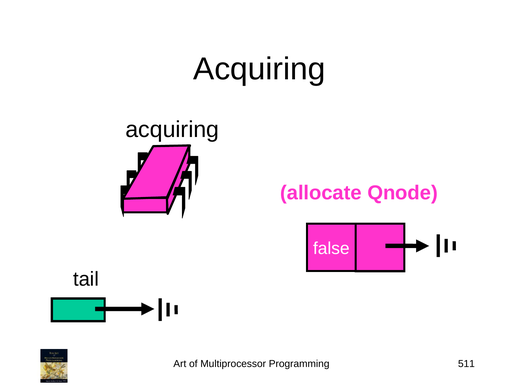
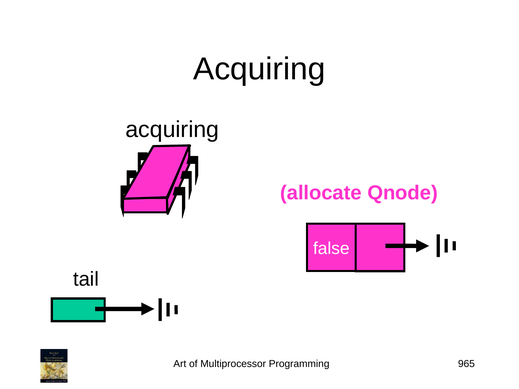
511: 511 -> 965 (466, 364)
